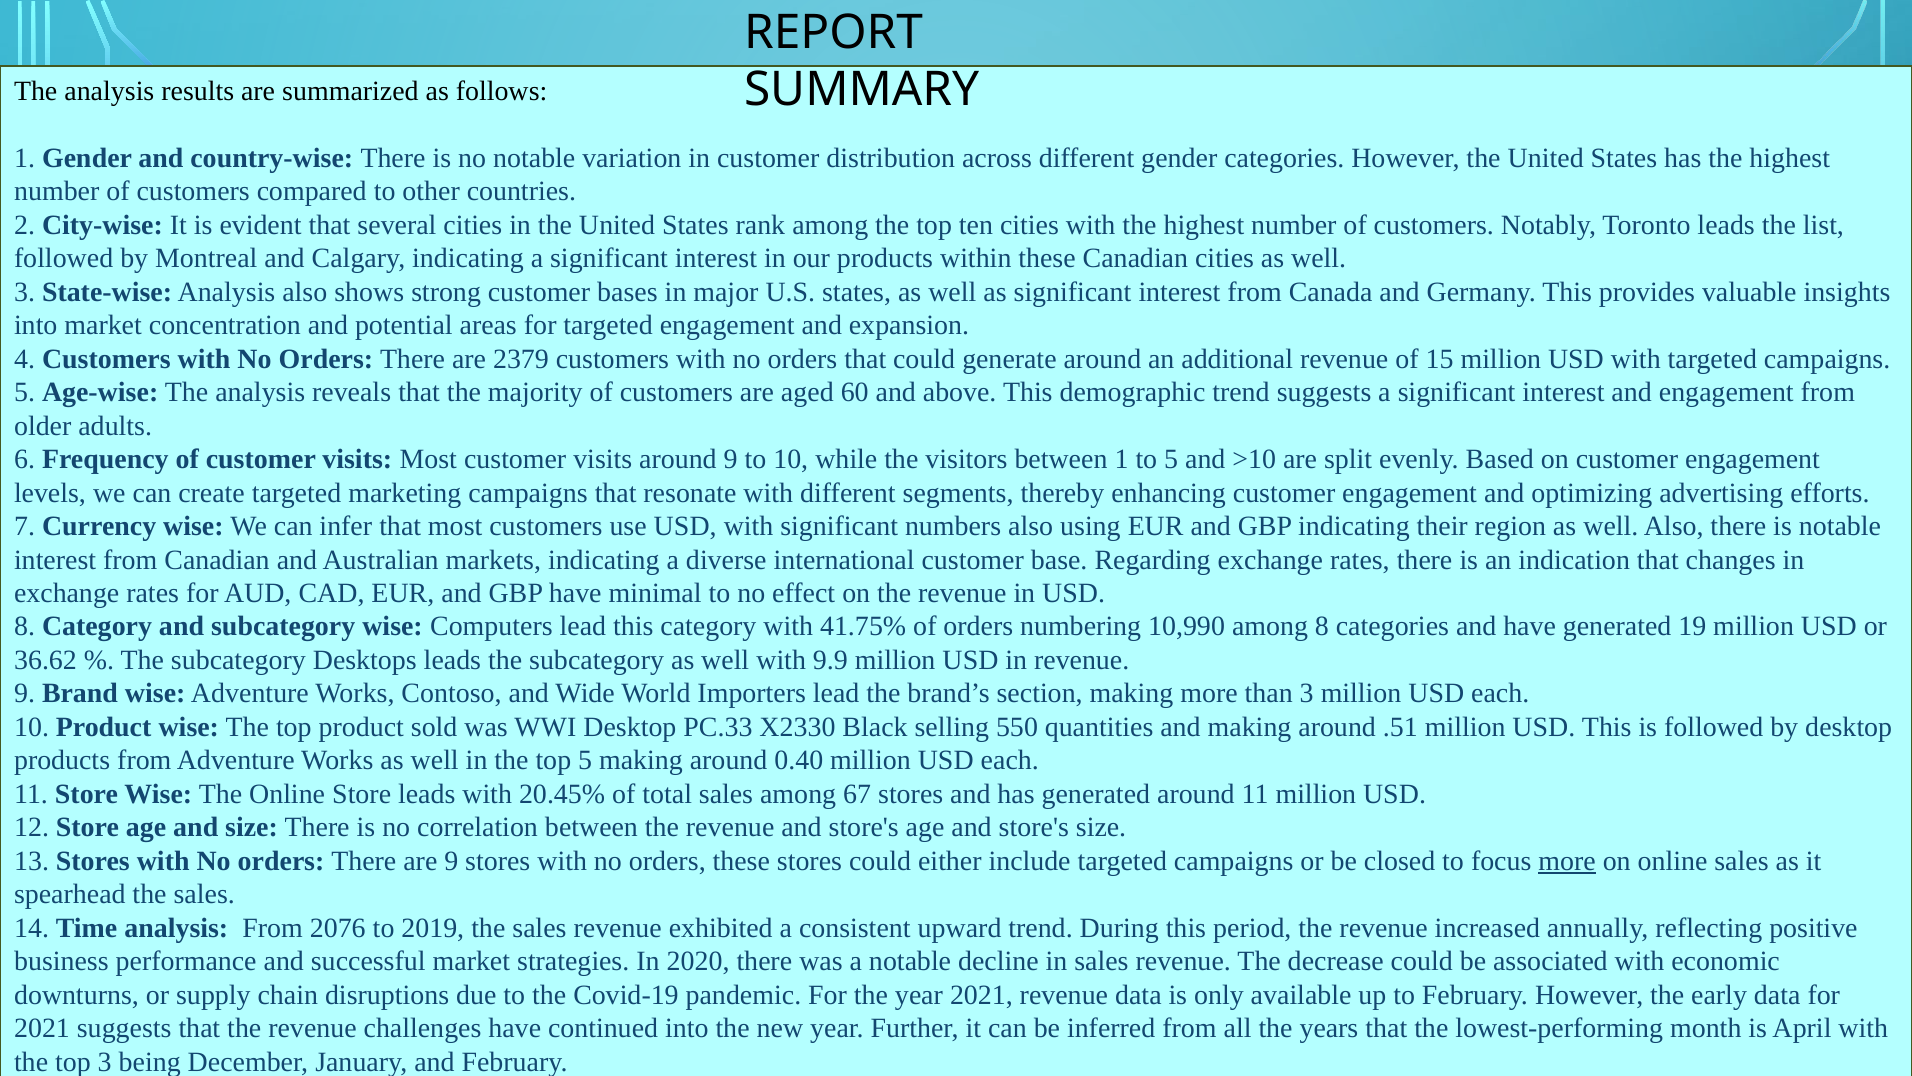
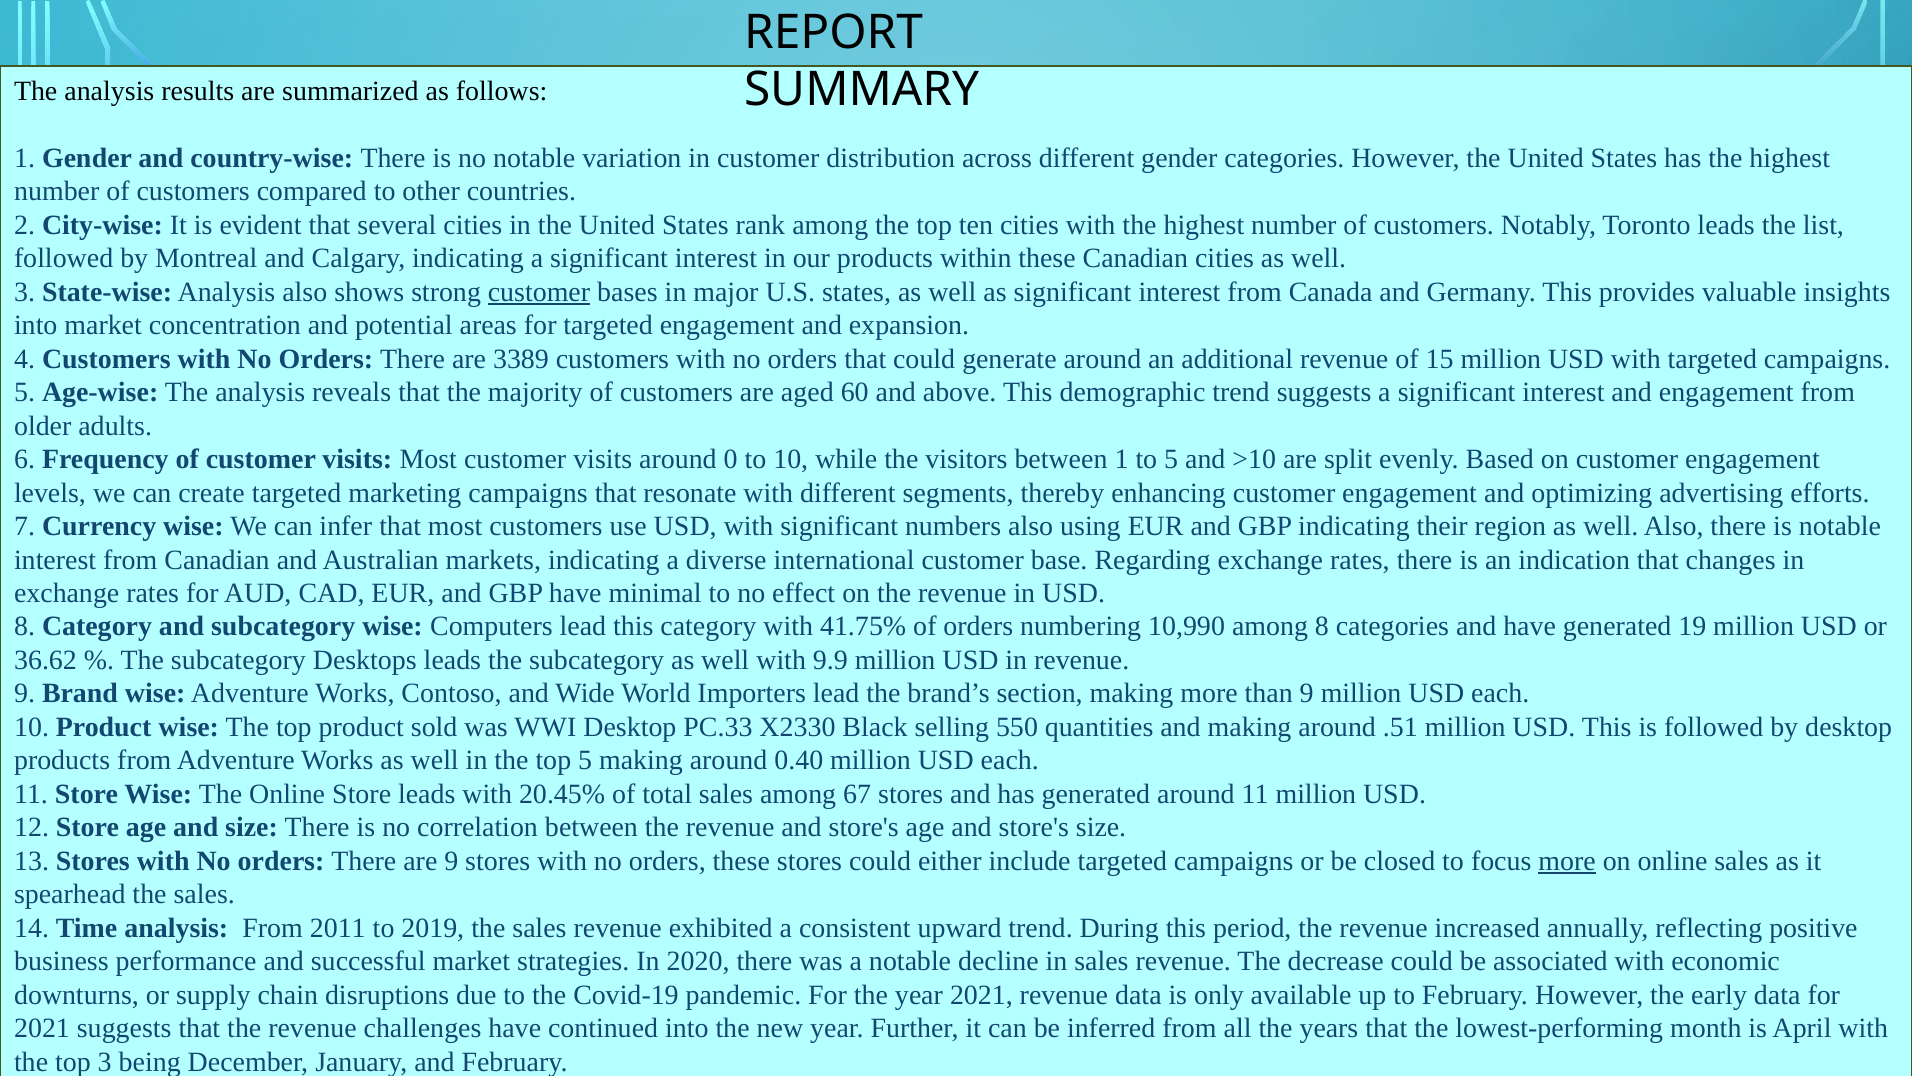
customer underline: none -> present (539, 292)
2379: 2379 -> 3389 (521, 359)
around 9: 9 -> 0 (731, 459)
than 3: 3 -> 9 (1307, 693)
2076: 2076 -> 2011 (338, 928)
